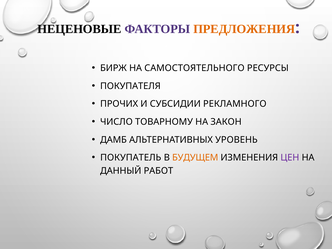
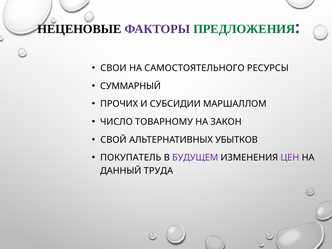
ПРЕДЛОЖЕНИЯ colour: orange -> green (244, 29)
БИРЖ: БИРЖ -> СВОИ (113, 68)
ПОКУПАТЕЛЯ: ПОКУПАТЕЛЯ -> СУММАРНЫЙ (130, 86)
РЕКЛАМНОГО: РЕКЛАМНОГО -> МАРШАЛЛОМ (235, 104)
ДАМБ: ДАМБ -> СВОЙ (113, 140)
УРОВЕНЬ: УРОВЕНЬ -> УБЫТКОВ (236, 140)
БУДУЩЕМ colour: orange -> purple (195, 158)
РАБОТ: РАБОТ -> ТРУДА (158, 171)
